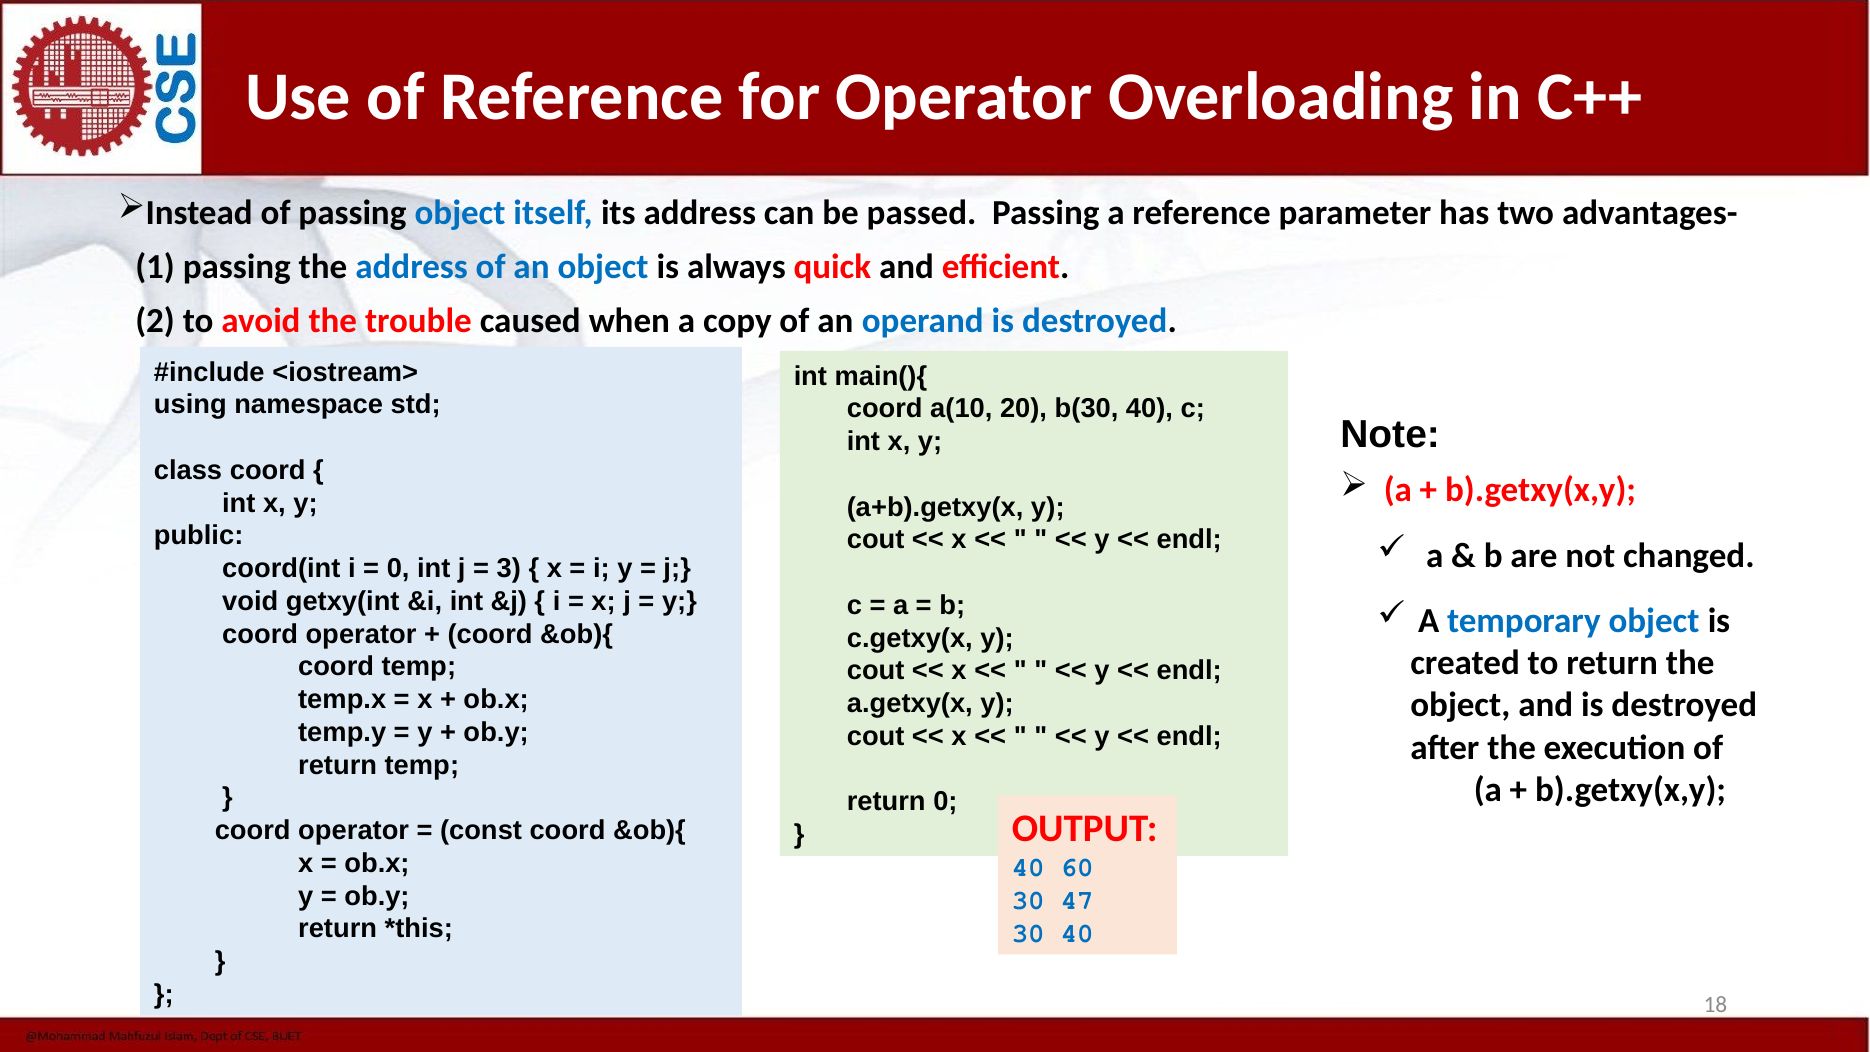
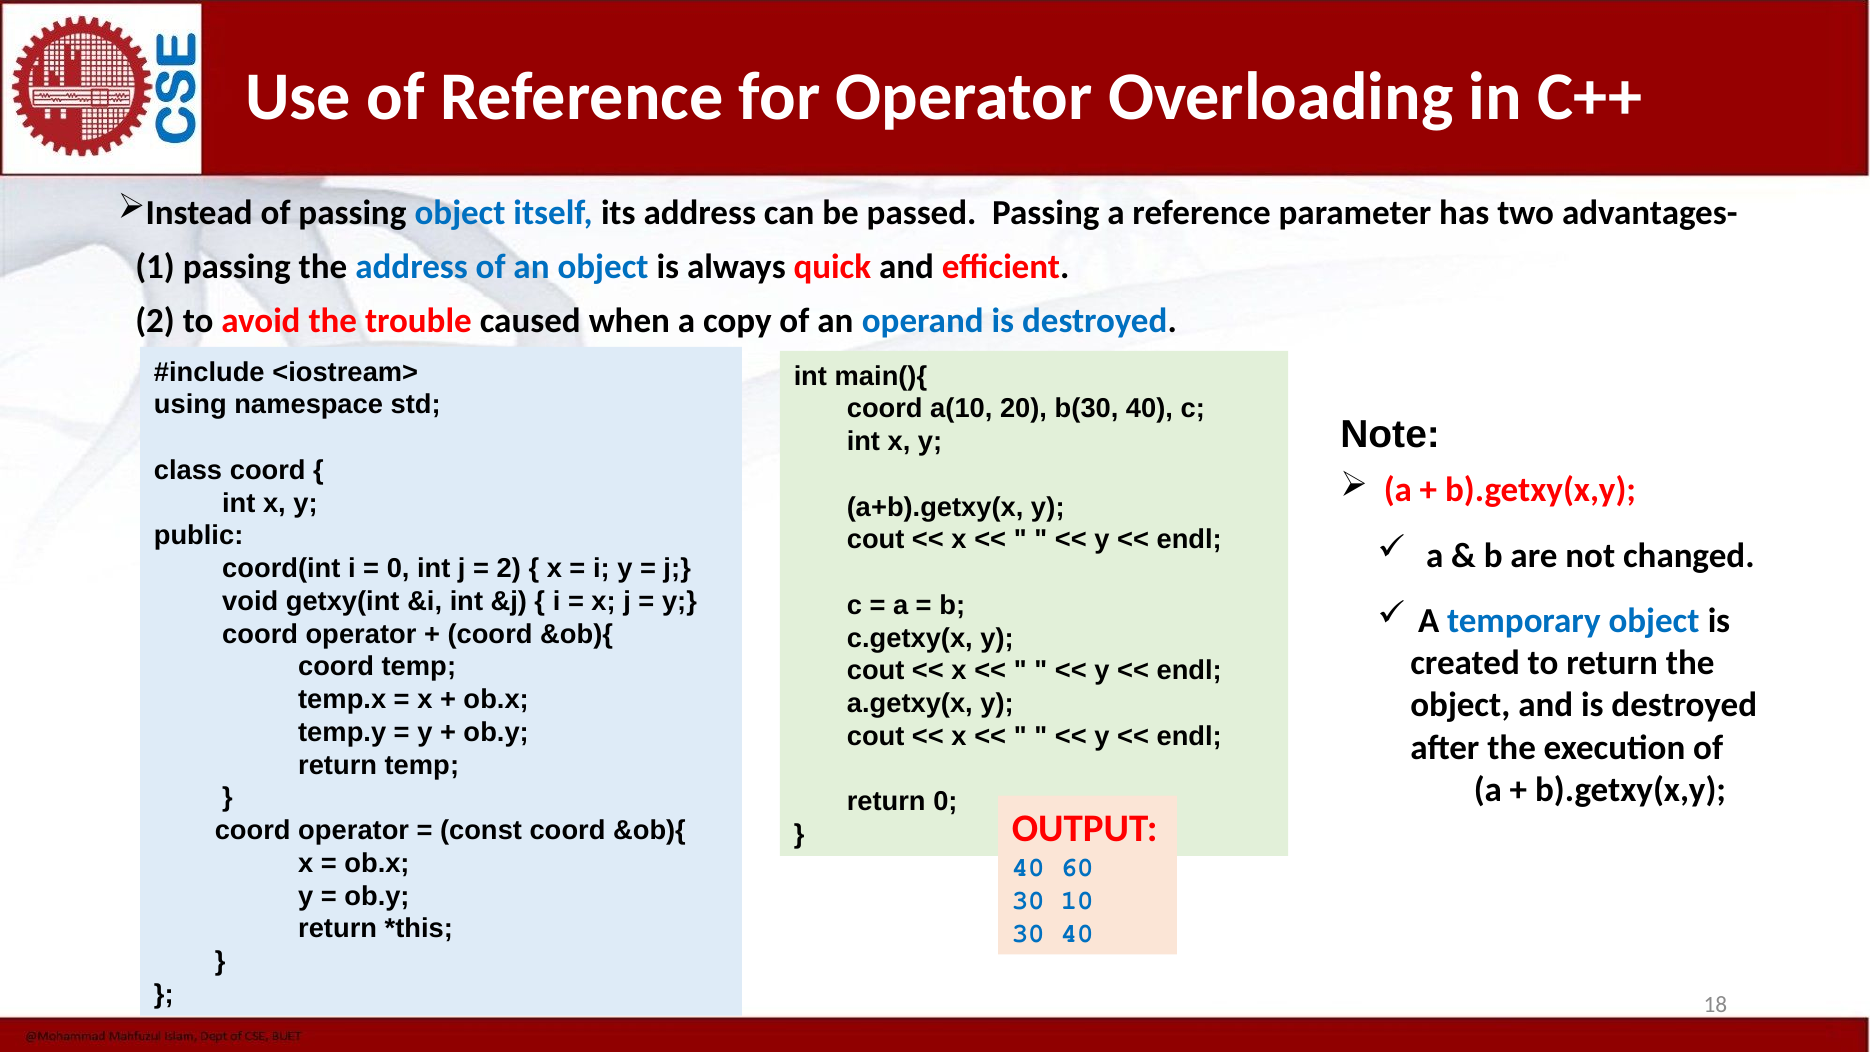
3: 3 -> 2 (509, 569)
47: 47 -> 10 (1077, 900)
